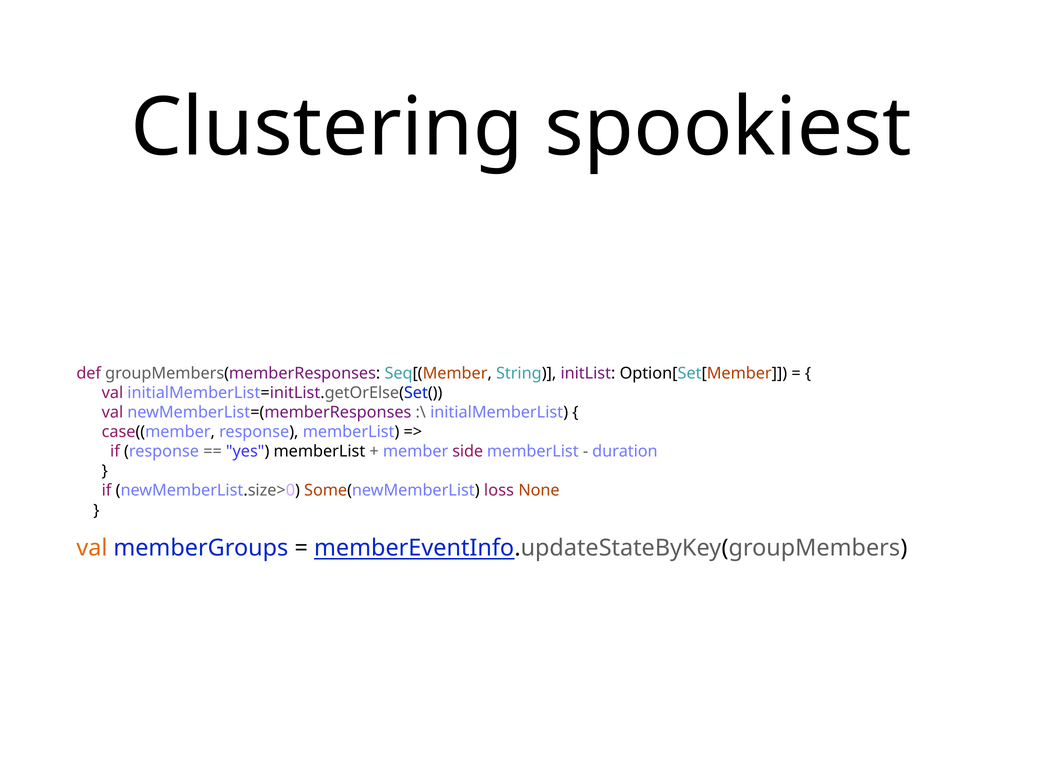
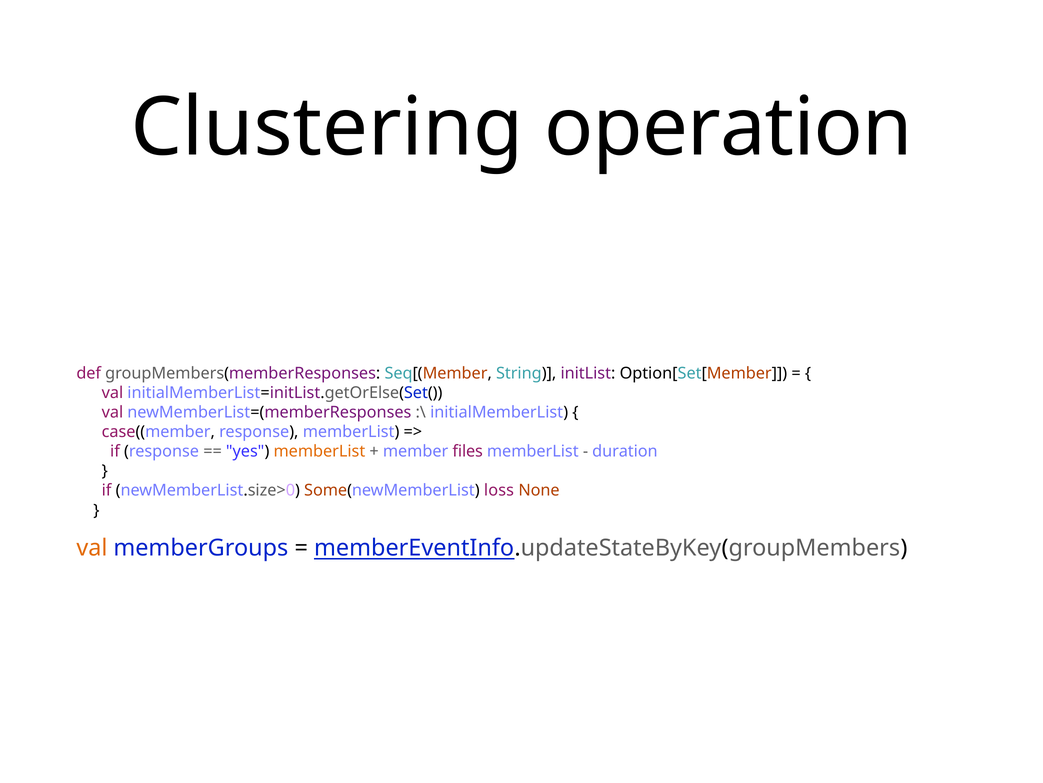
spookiest: spookiest -> operation (728, 128)
memberList colour: black -> orange (319, 451)
side: side -> files (468, 451)
